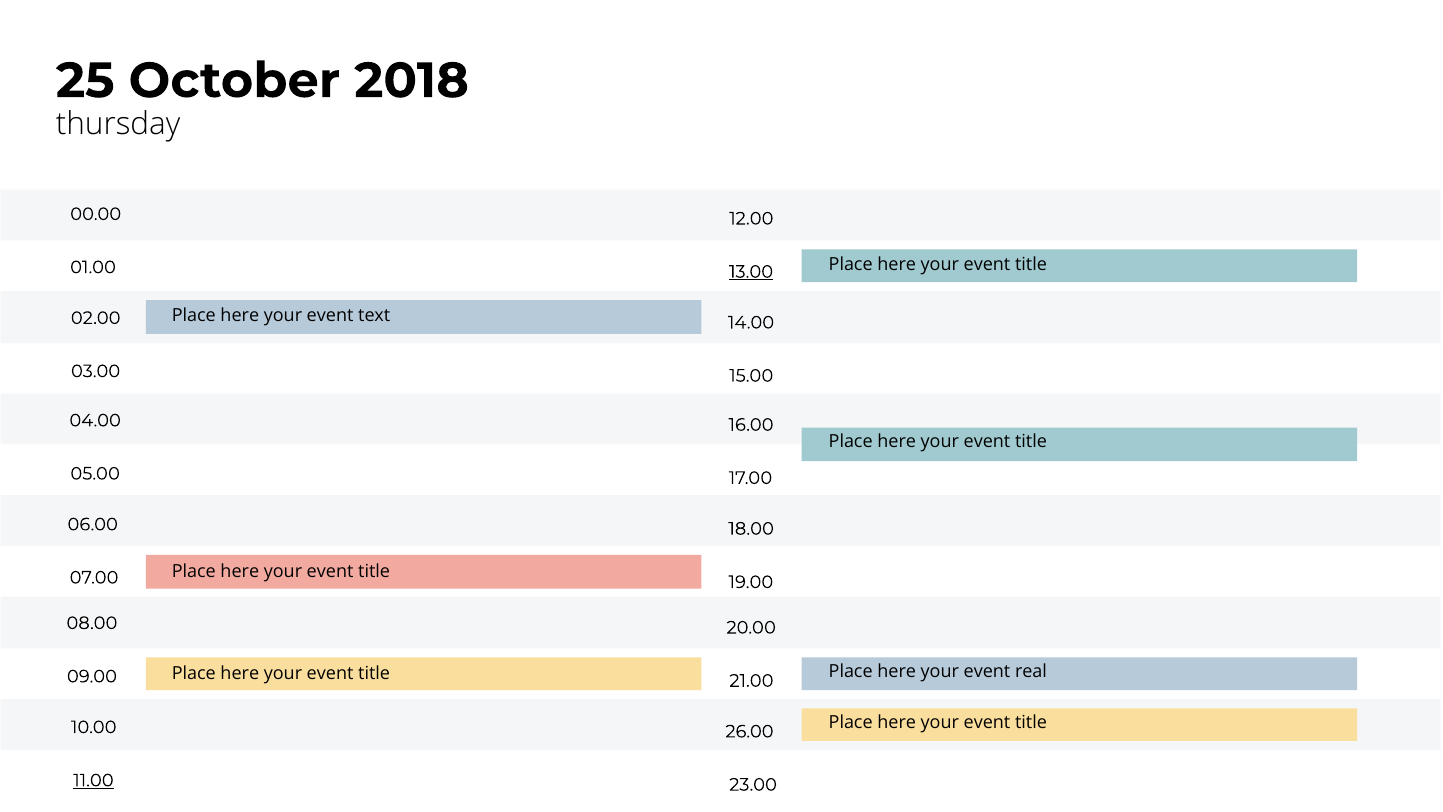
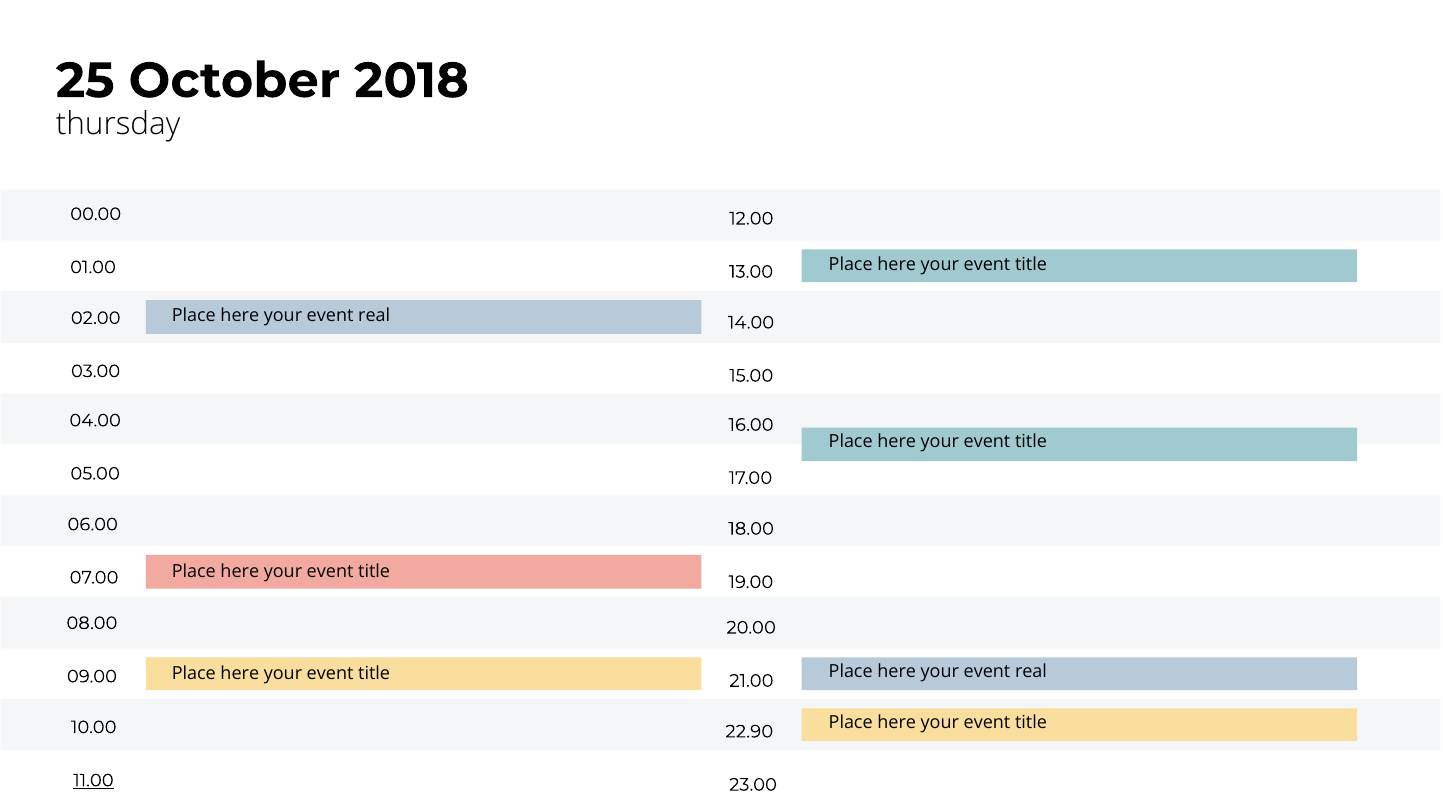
13.00 underline: present -> none (751, 272)
text: text -> real (374, 315)
26.00: 26.00 -> 22.90 (749, 731)
